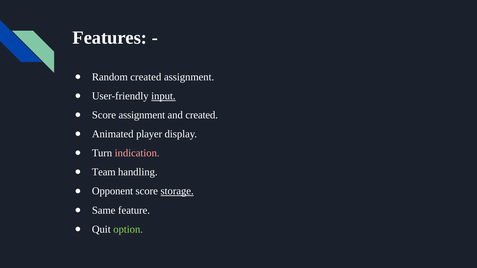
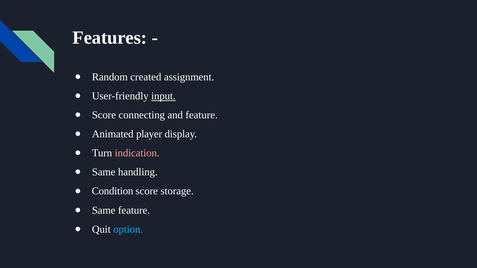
Score assignment: assignment -> connecting (142, 115)
and created: created -> feature (202, 115)
Team: Team -> Same (104, 172)
Opponent: Opponent -> Condition (113, 191)
storage underline: present -> none (177, 191)
option colour: light green -> light blue (128, 230)
